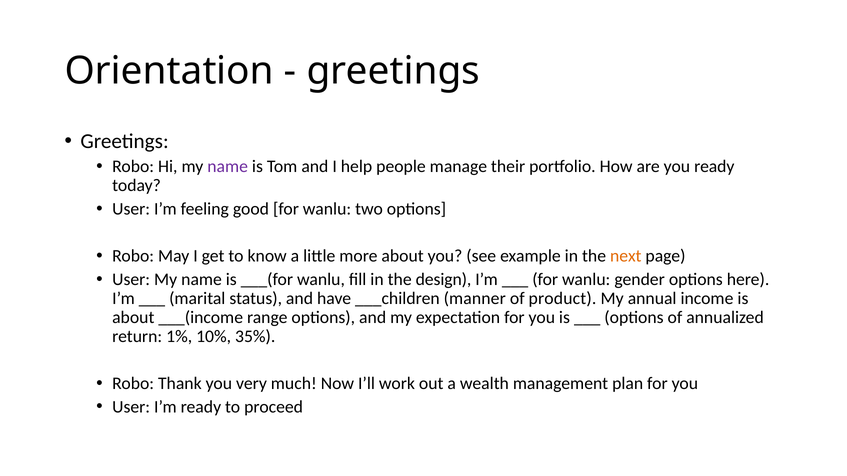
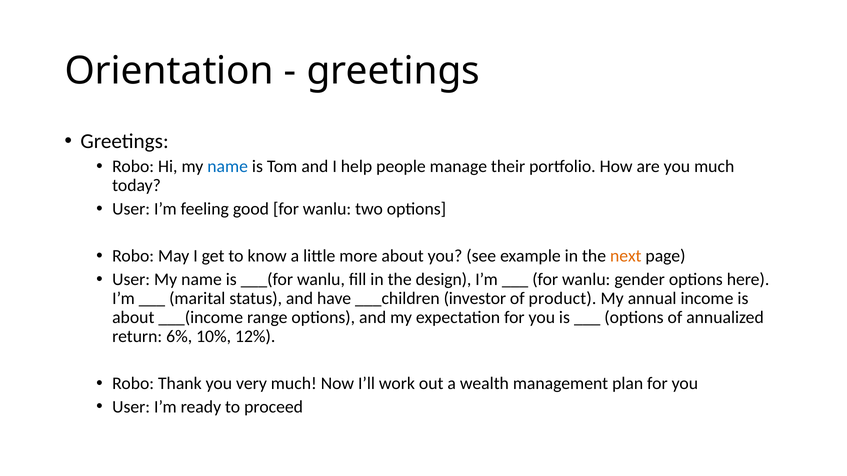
name colour: purple -> blue (228, 167)
you ready: ready -> much (714, 167)
manner: manner -> investor (475, 299)
1%: 1% -> 6% (179, 337)
35%: 35% -> 12% (255, 337)
